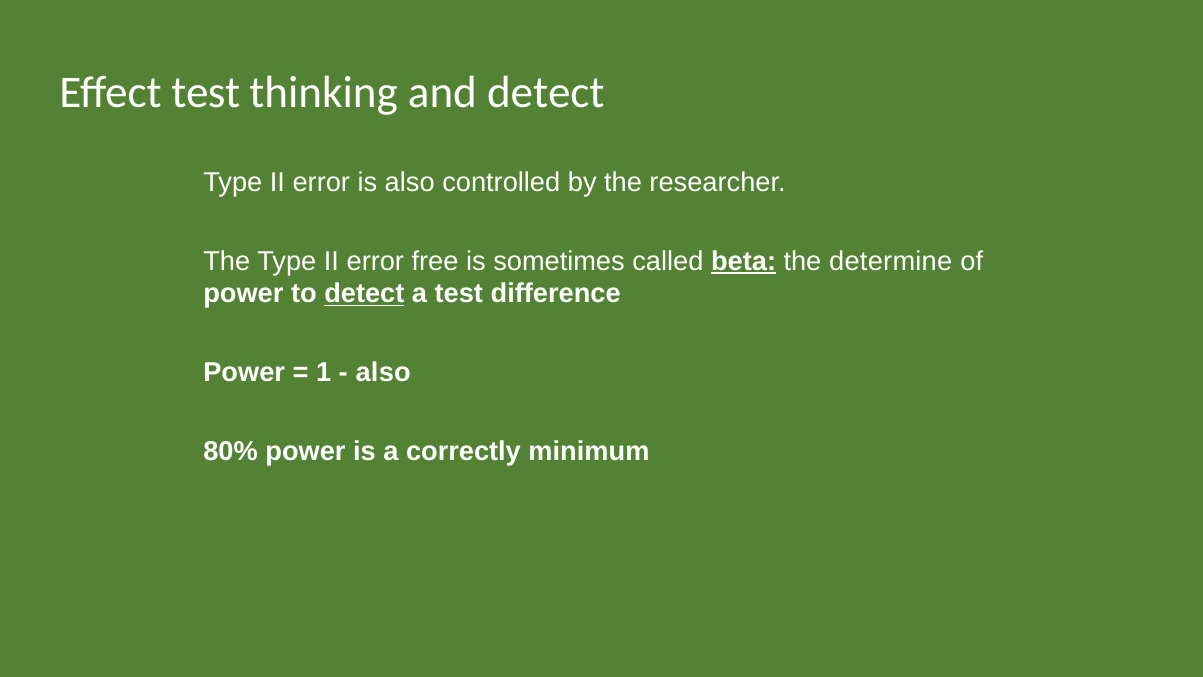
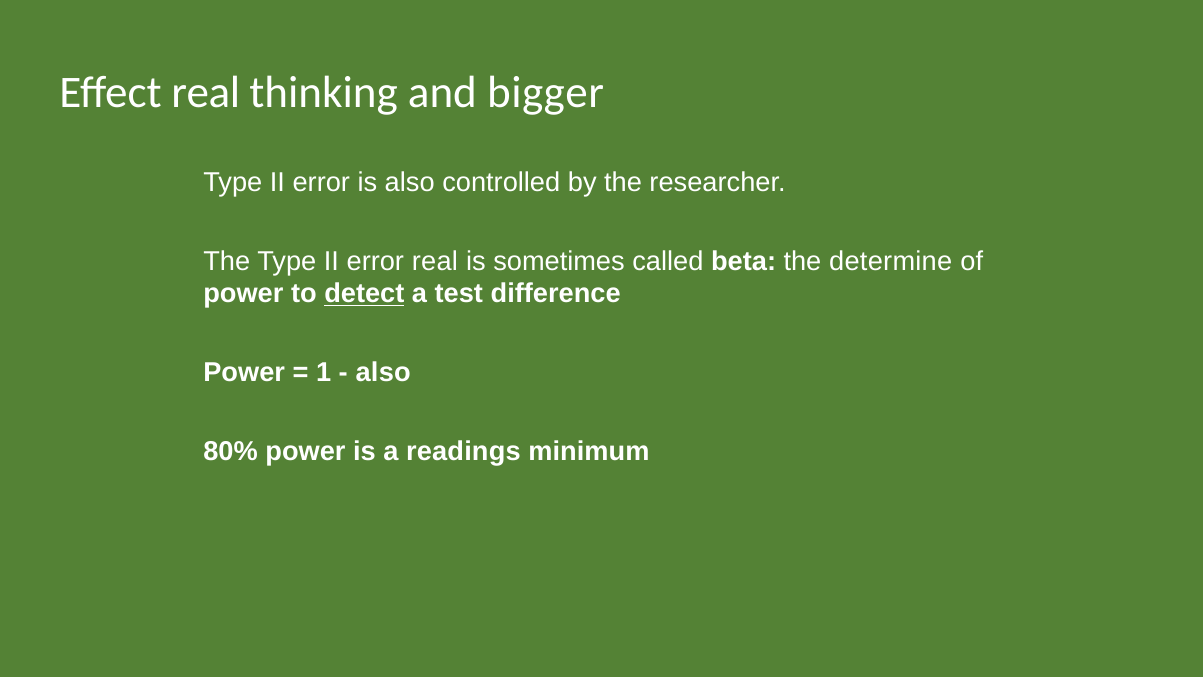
Effect test: test -> real (206, 93)
and detect: detect -> bigger (546, 93)
error free: free -> real (435, 261)
beta underline: present -> none (744, 261)
correctly: correctly -> readings (463, 452)
